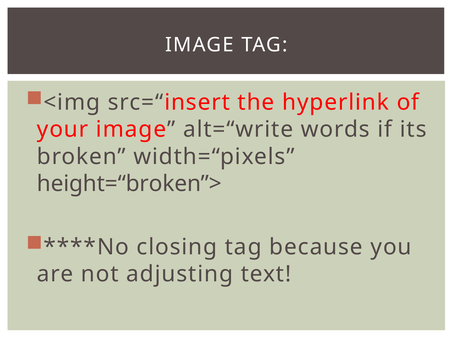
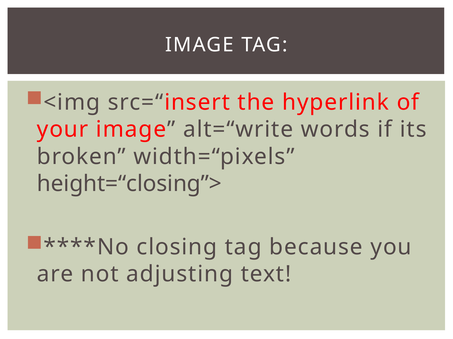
height=“broken”>: height=“broken”> -> height=“closing”> (129, 184)
